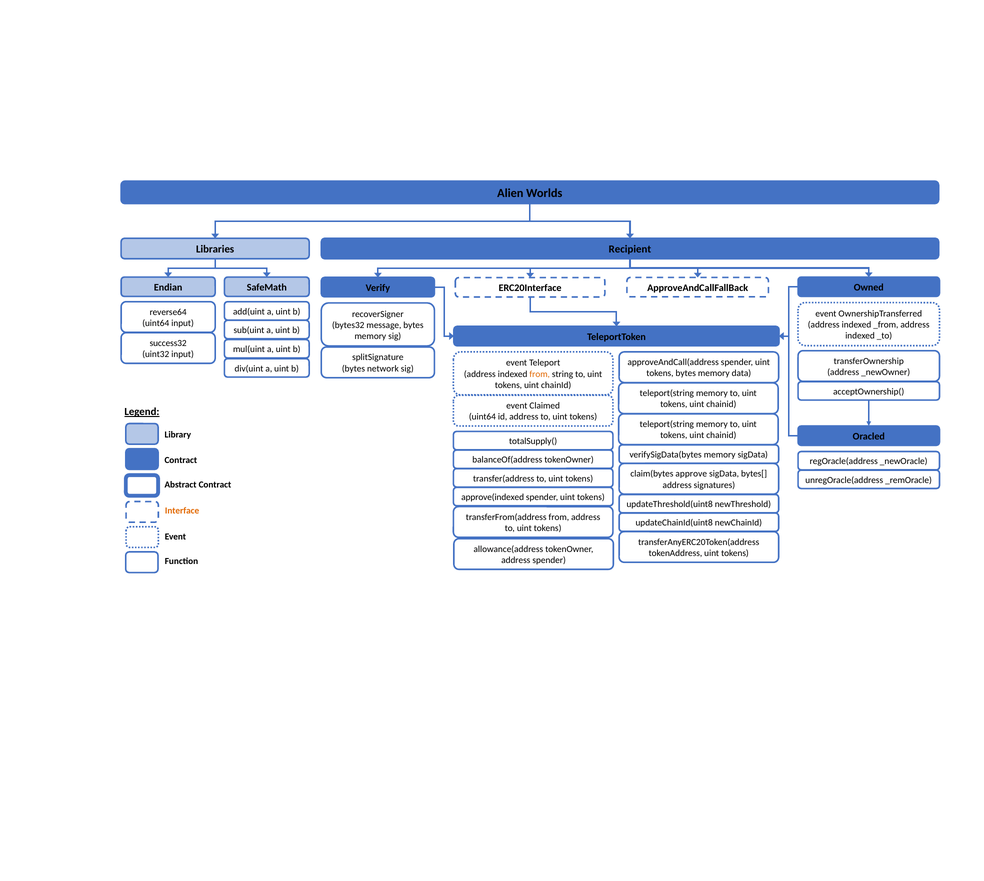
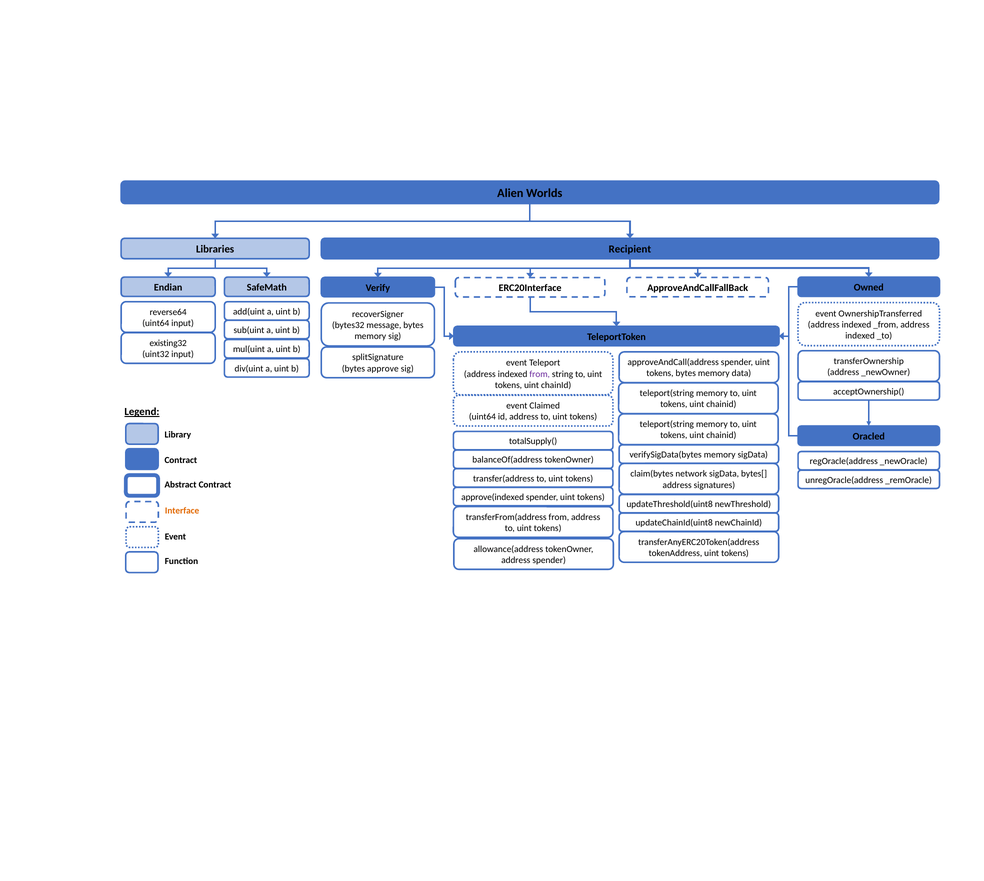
success32: success32 -> existing32 (168, 343)
network: network -> approve (383, 369)
from colour: orange -> purple (540, 374)
approve: approve -> network (691, 474)
